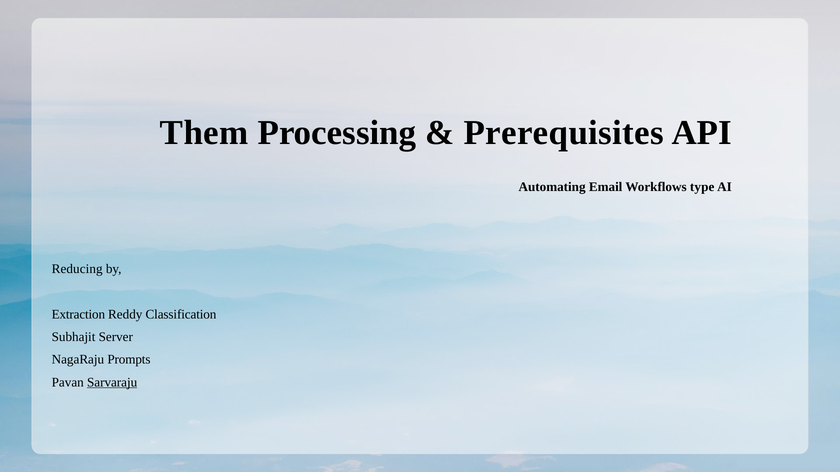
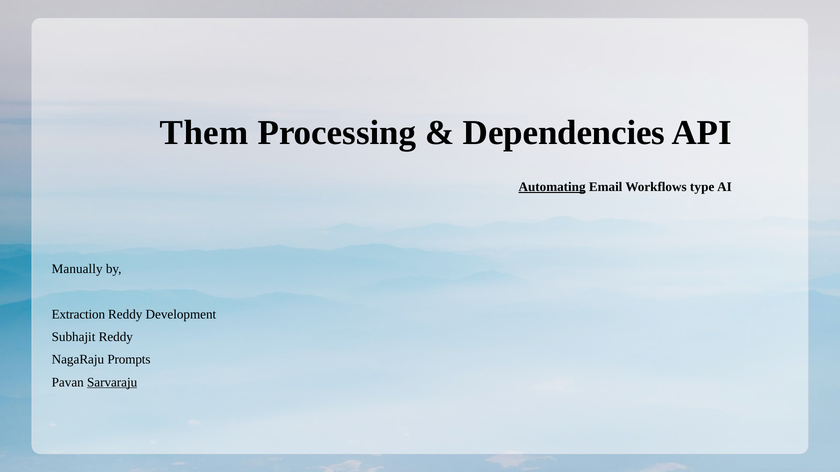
Prerequisites: Prerequisites -> Dependencies (564, 133)
Automating underline: none -> present (552, 187)
Reducing: Reducing -> Manually (77, 269)
Classification: Classification -> Development (181, 315)
Subhajit Server: Server -> Reddy (116, 337)
